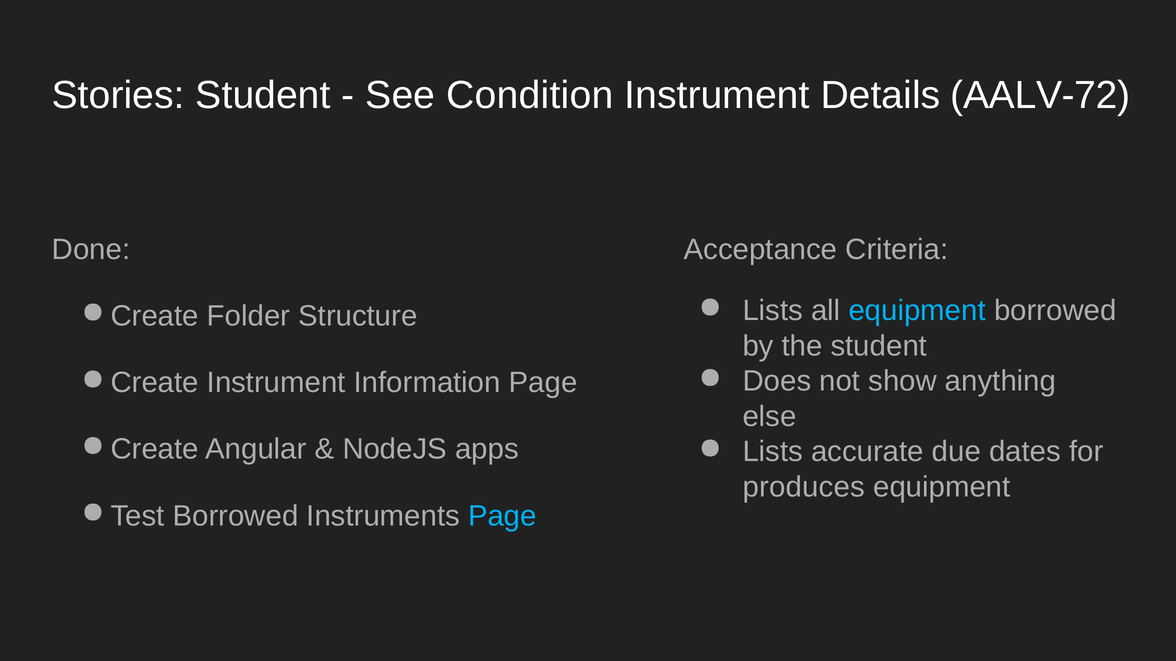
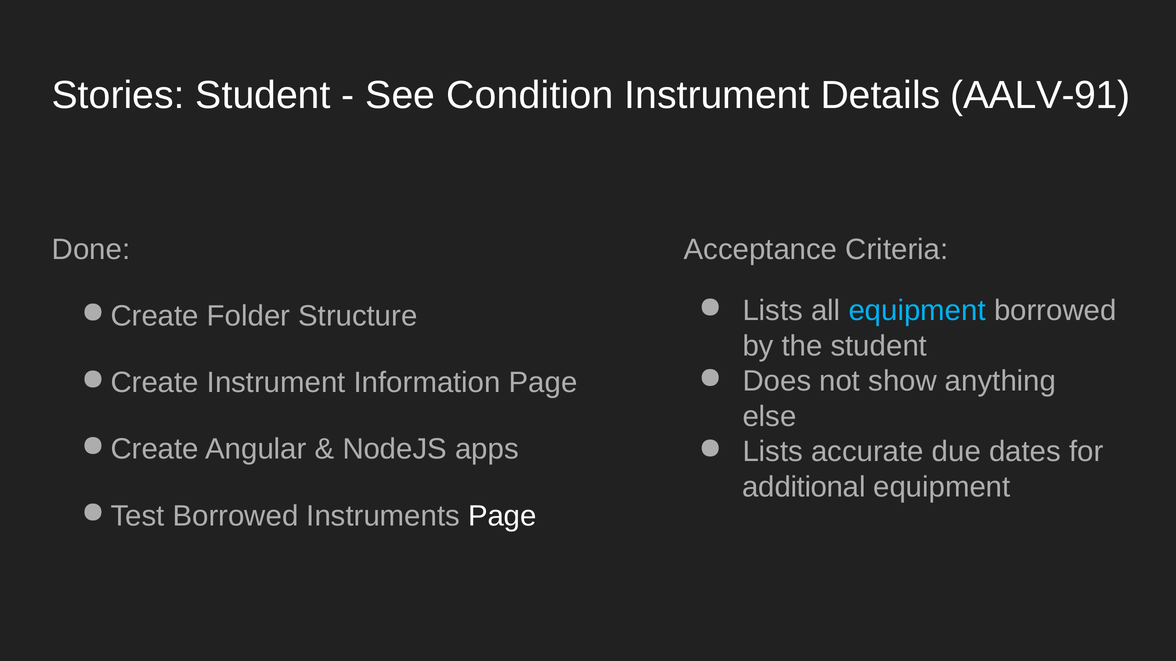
AALV-72: AALV-72 -> AALV-91 (1040, 95)
produces: produces -> additional (804, 487)
Page colour: light blue -> white (502, 516)
